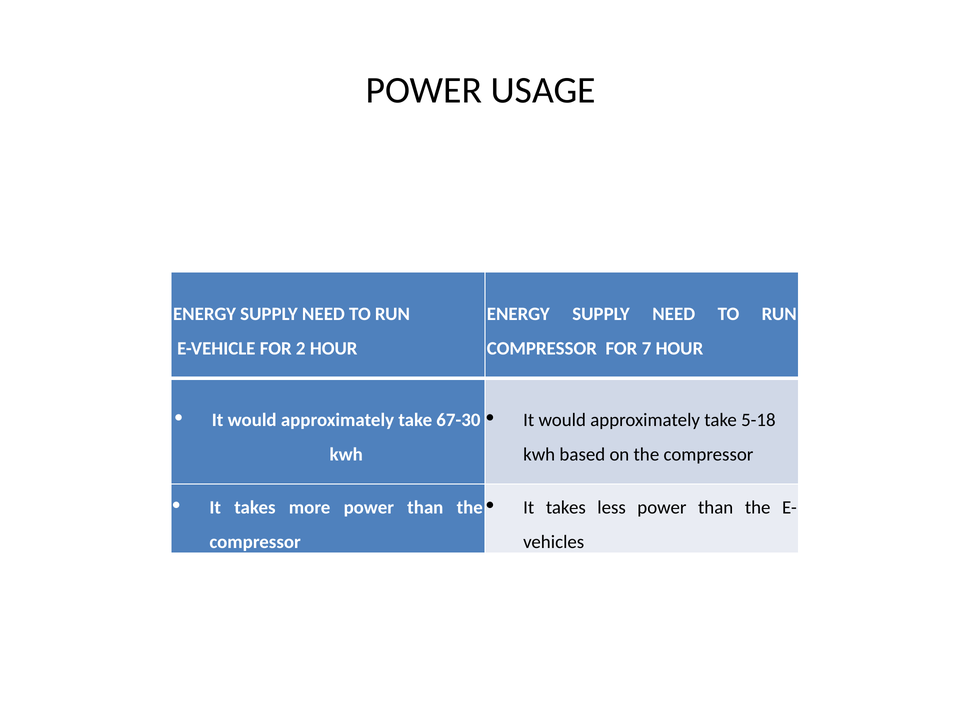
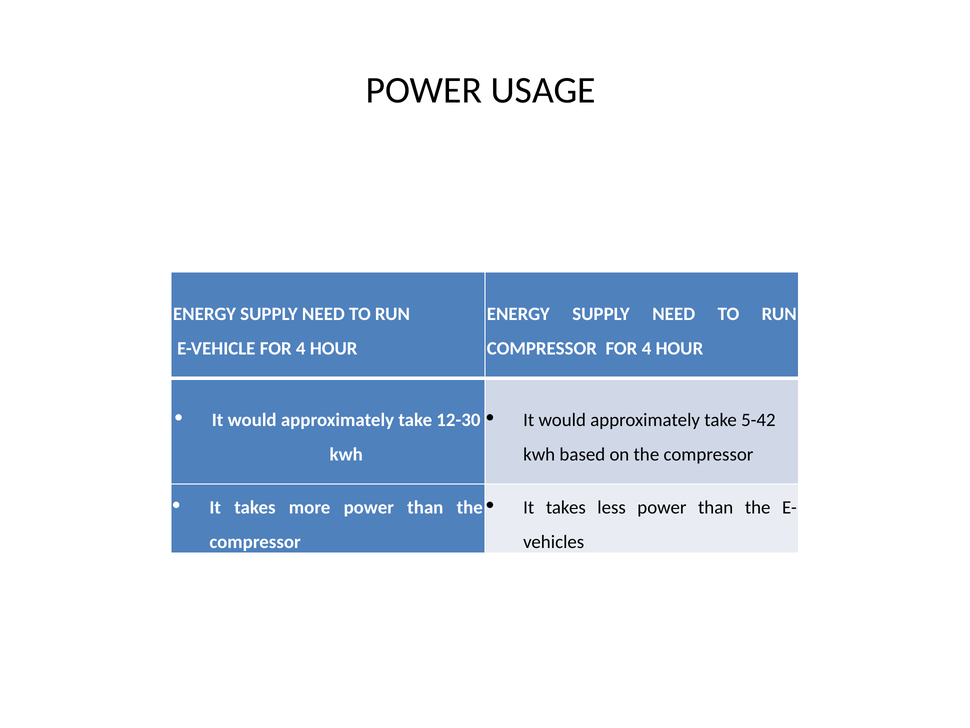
E-VEHICLE FOR 2: 2 -> 4 (301, 348)
COMPRESSOR FOR 7: 7 -> 4 (647, 348)
67-30: 67-30 -> 12-30 (458, 420)
5-18: 5-18 -> 5-42 (758, 420)
